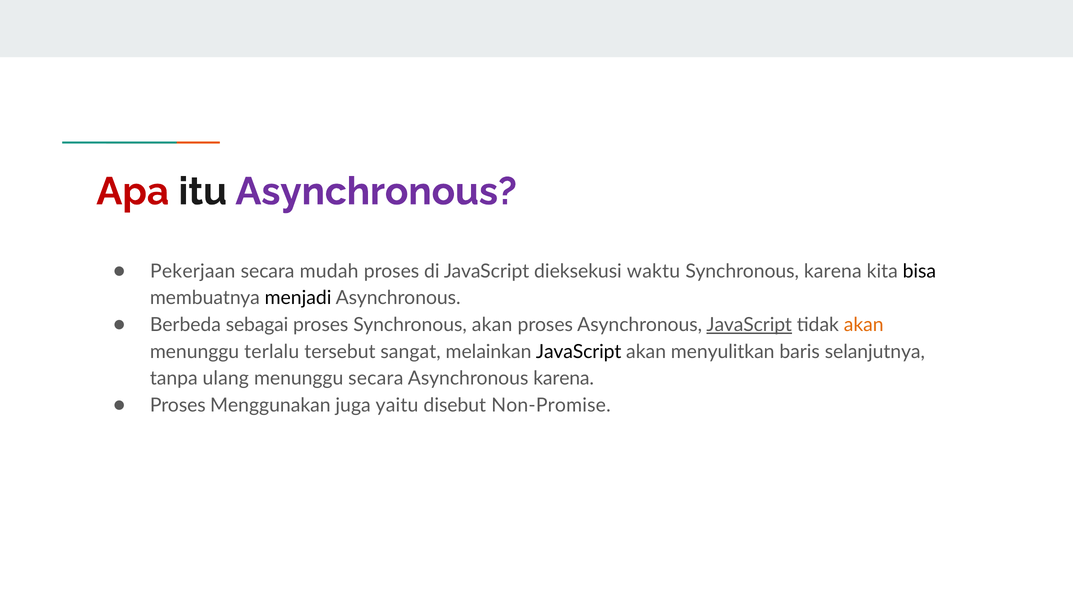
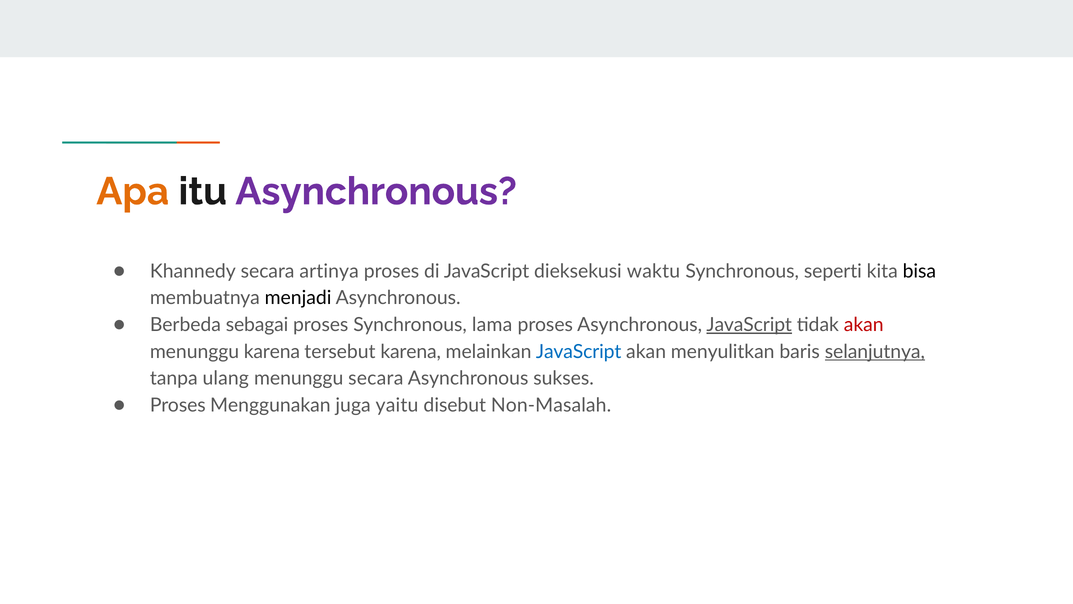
Apa colour: red -> orange (133, 191)
Pekerjaan: Pekerjaan -> Khannedy (193, 271)
mudah: mudah -> artinya (329, 271)
Synchronous karena: karena -> seperti (833, 271)
Synchronous akan: akan -> lama (492, 325)
akan colour: orange -> red (864, 325)
menunggu terlalu: terlalu -> karena (272, 351)
tersebut sangat: sangat -> karena (411, 351)
JavaScript colour: black -> blue (579, 351)
selanjutnya underline: none -> present (875, 351)
Asynchronous karena: karena -> sukses (564, 378)
Non-Promise: Non-Promise -> Non-Masalah (551, 405)
